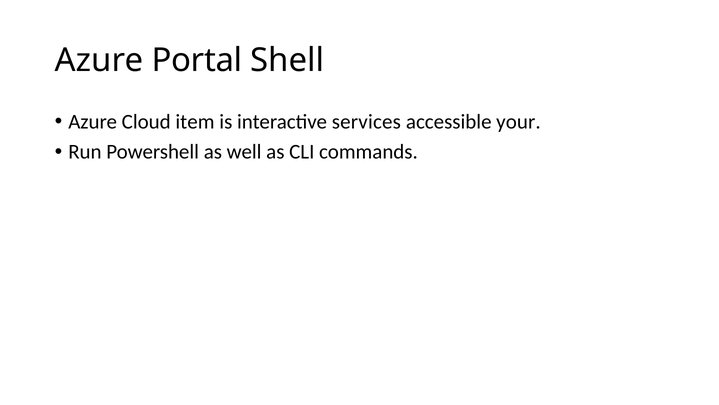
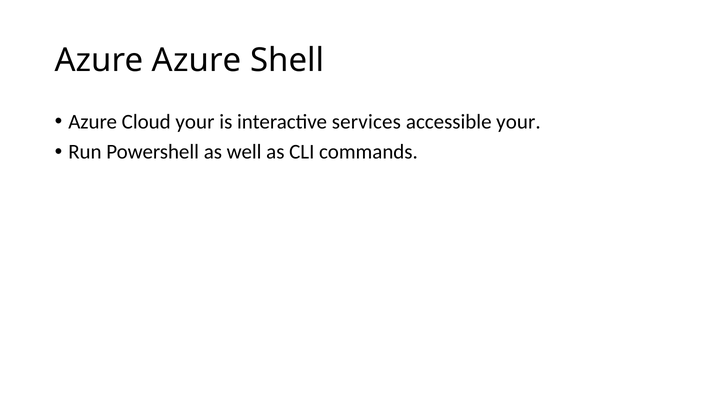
Azure Portal: Portal -> Azure (197, 60)
Cloud item: item -> your (195, 122)
